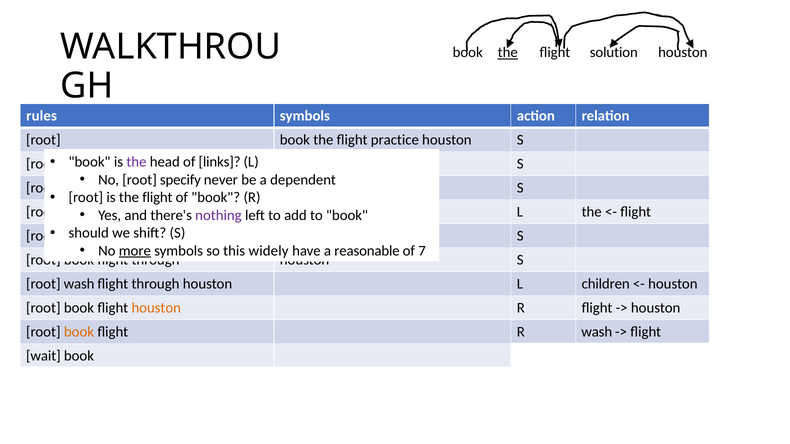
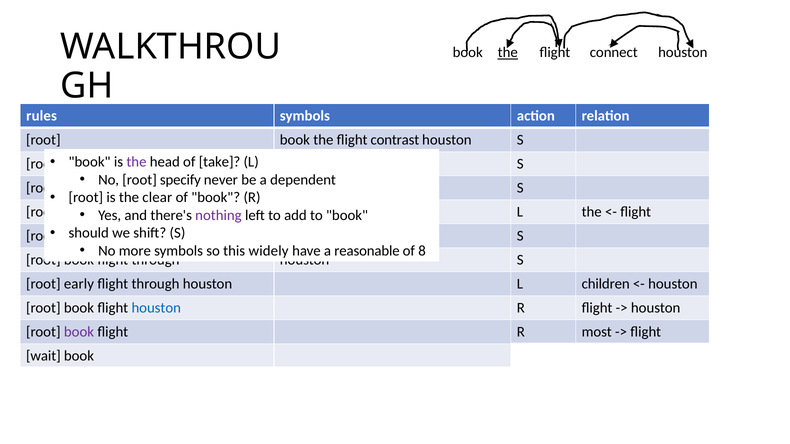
solution: solution -> connect (614, 53)
practice: practice -> contrast (395, 140)
links: links -> take (220, 162)
flight: flight -> clear (157, 198)
more underline: present -> none (135, 251)
7: 7 -> 8 (422, 251)
root wash: wash -> early (79, 284)
houston colour: orange -> blue (156, 308)
book colour: orange -> purple (79, 332)
R wash: wash -> most (597, 332)
